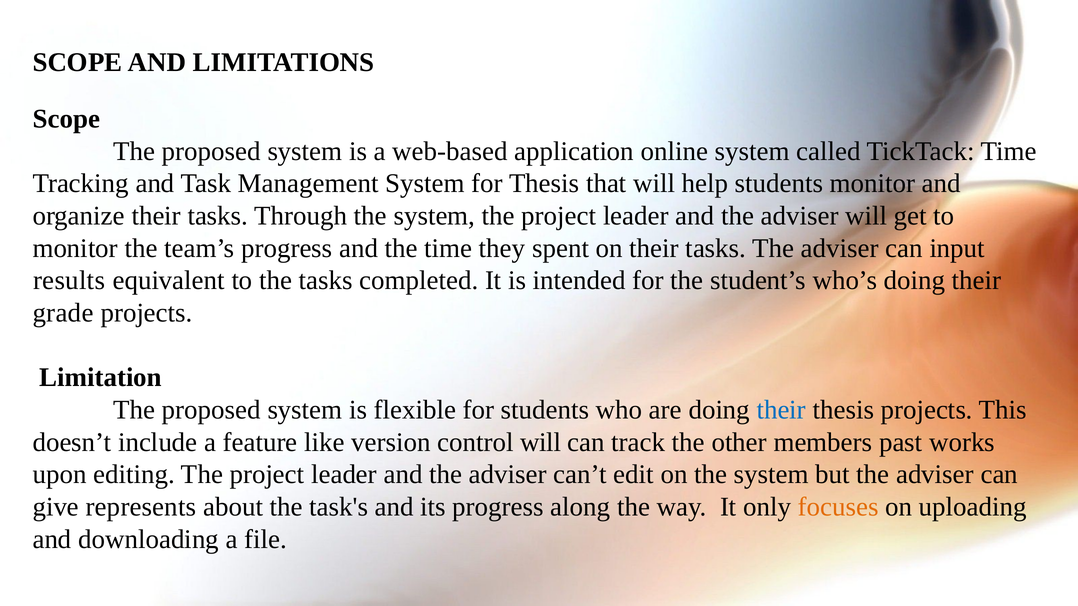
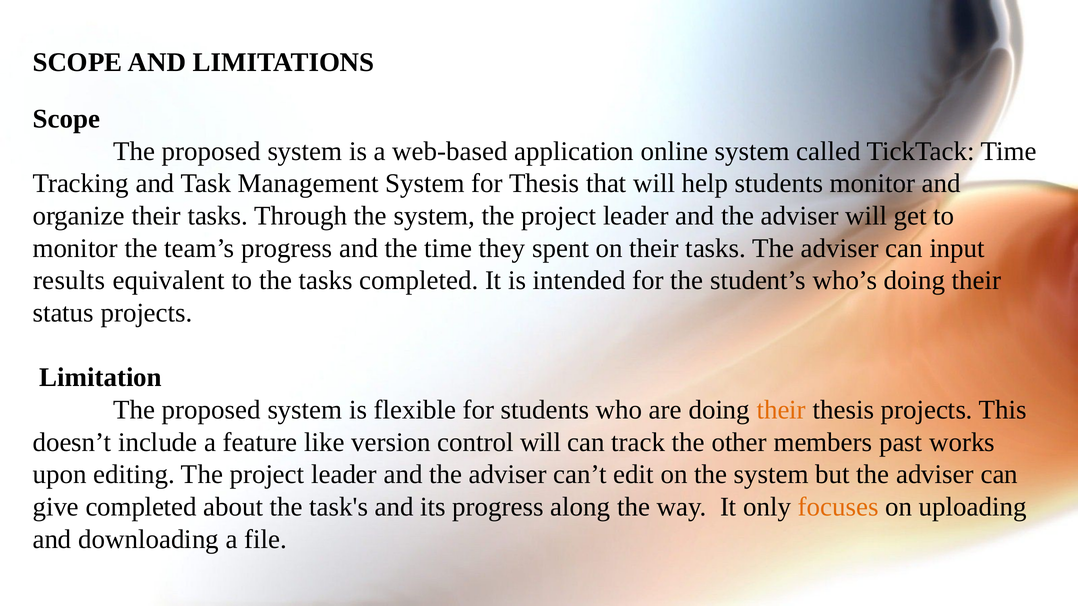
grade: grade -> status (63, 313)
their colour: blue -> orange (781, 410)
give represents: represents -> completed (141, 507)
